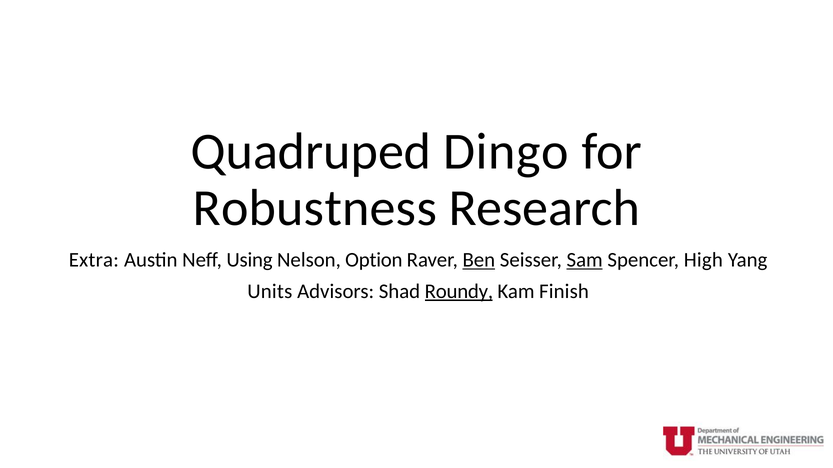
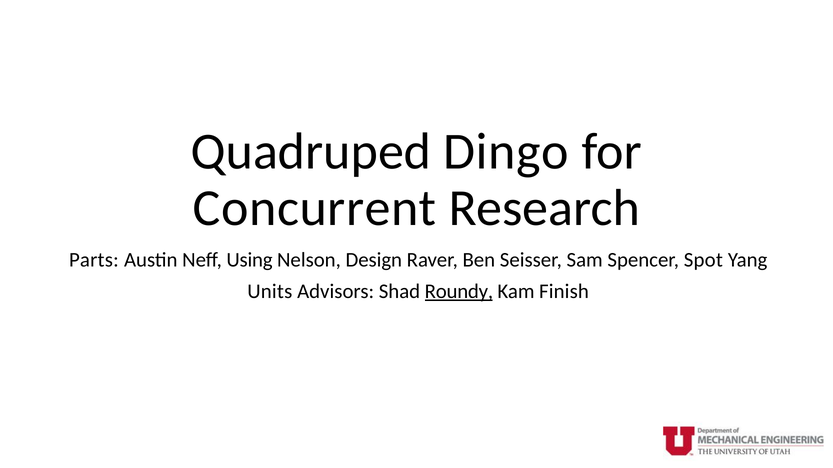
Robustness: Robustness -> Concurrent (315, 208)
Extra: Extra -> Parts (94, 260)
Option: Option -> Design (374, 260)
Ben underline: present -> none (479, 260)
Sam underline: present -> none (585, 260)
High: High -> Spot (703, 260)
